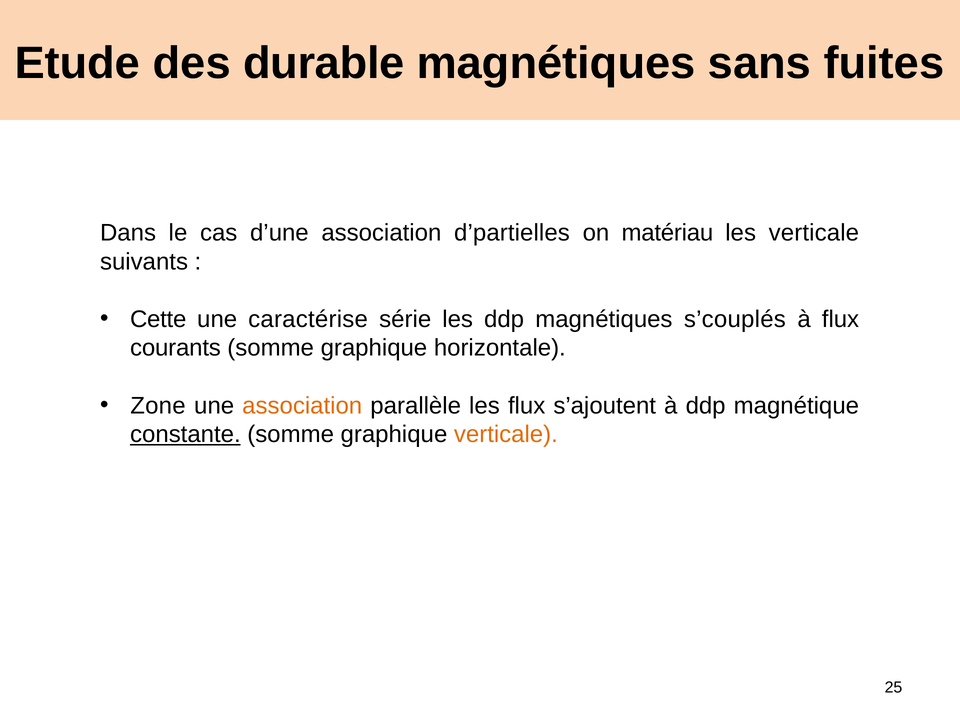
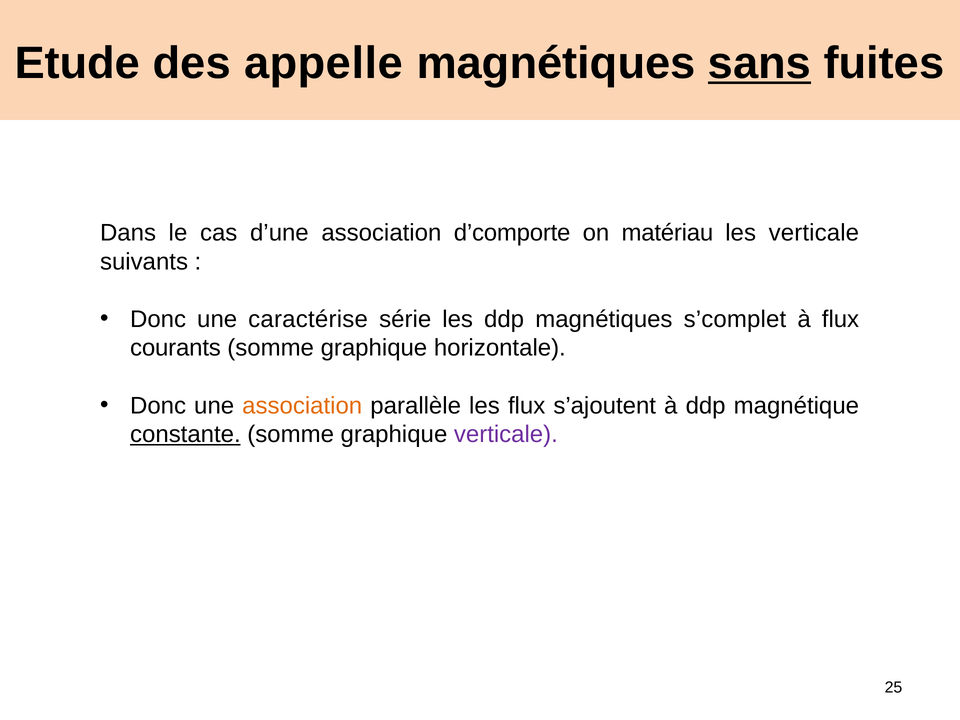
durable: durable -> appelle (323, 63)
sans underline: none -> present (760, 63)
d’partielles: d’partielles -> d’comporte (512, 233)
Cette: Cette -> Donc (158, 319)
s’couplés: s’couplés -> s’complet (735, 319)
Zone: Zone -> Donc (158, 406)
verticale colour: orange -> purple (506, 434)
